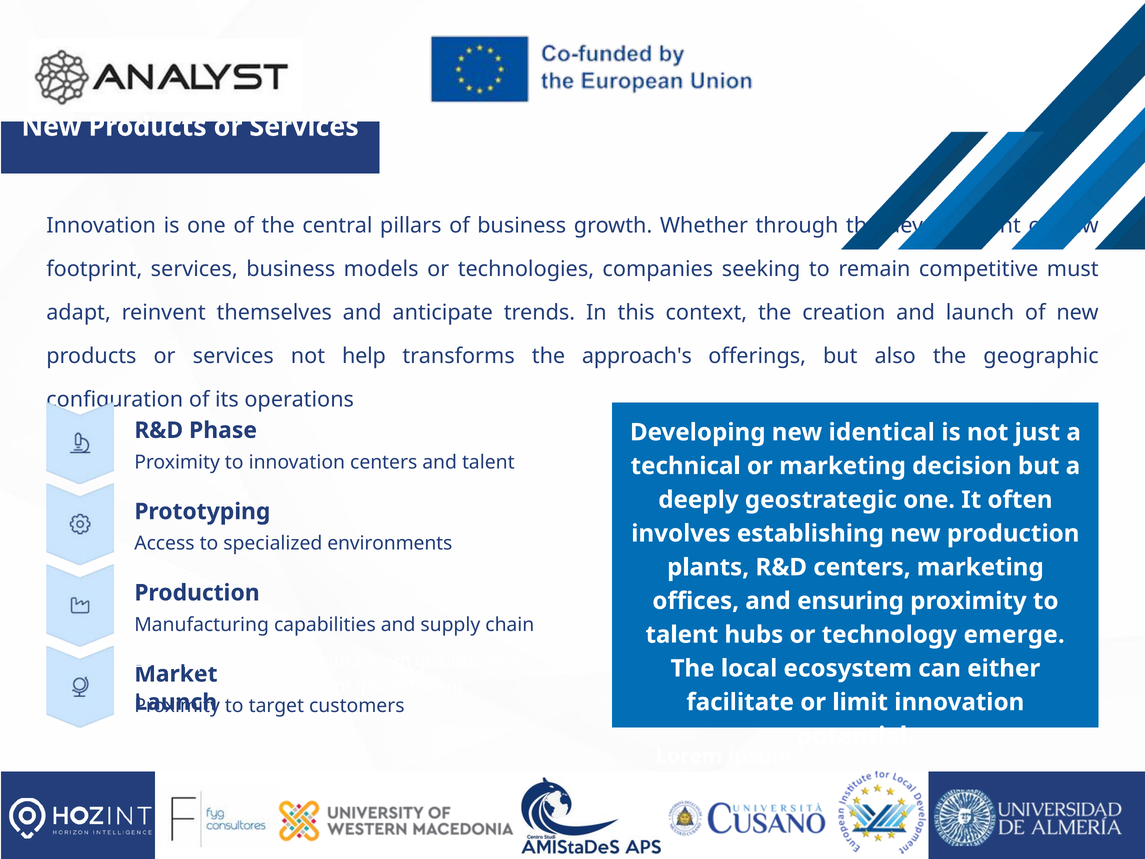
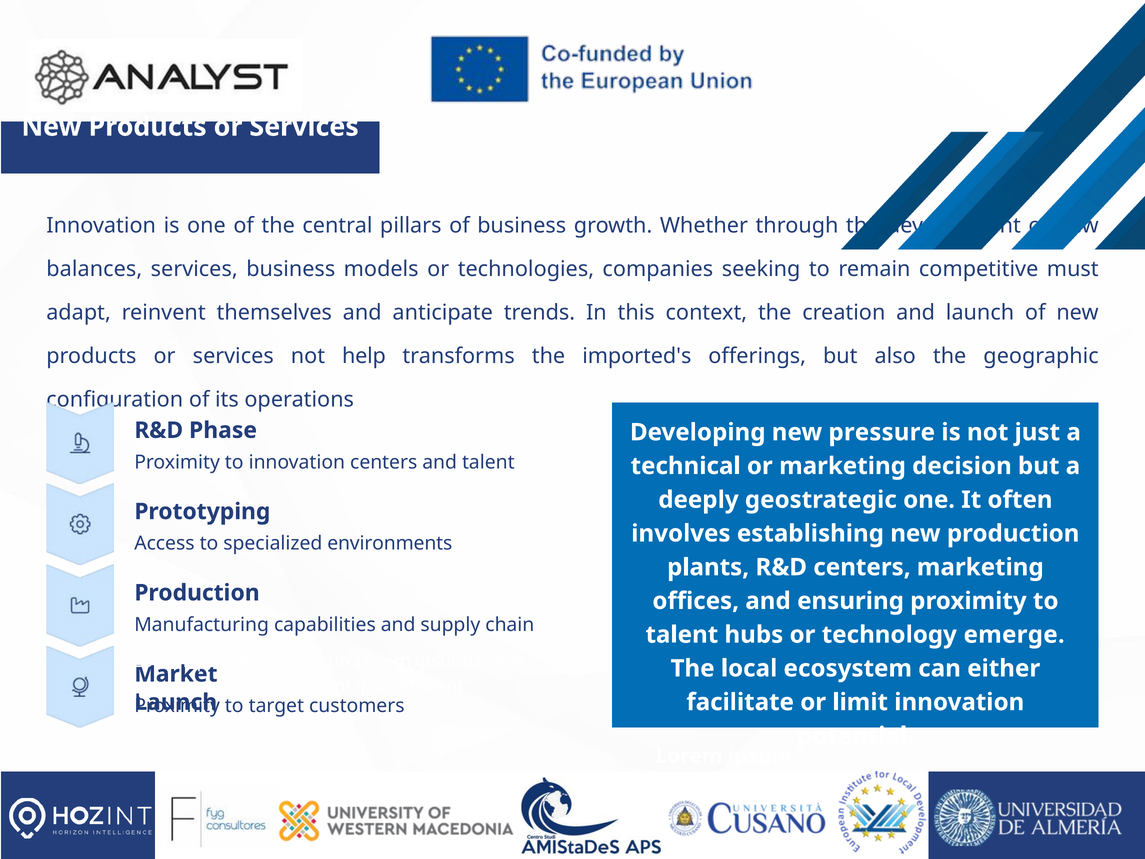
footprint: footprint -> balances (94, 269)
approach's: approach's -> imported's (637, 356)
identical: identical -> pressure (882, 432)
